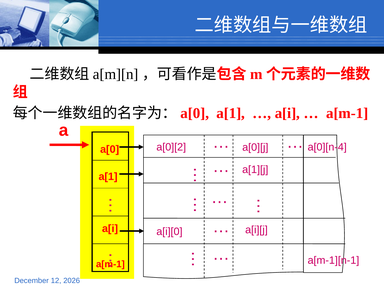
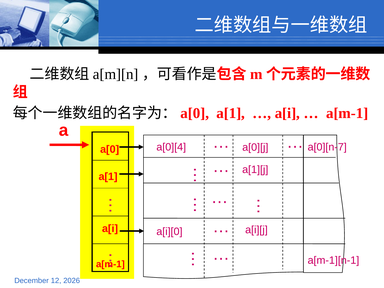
a[0][2: a[0][2 -> a[0][4 (171, 147)
a[0][n-4: a[0][n-4 -> a[0][n-7 (327, 147)
